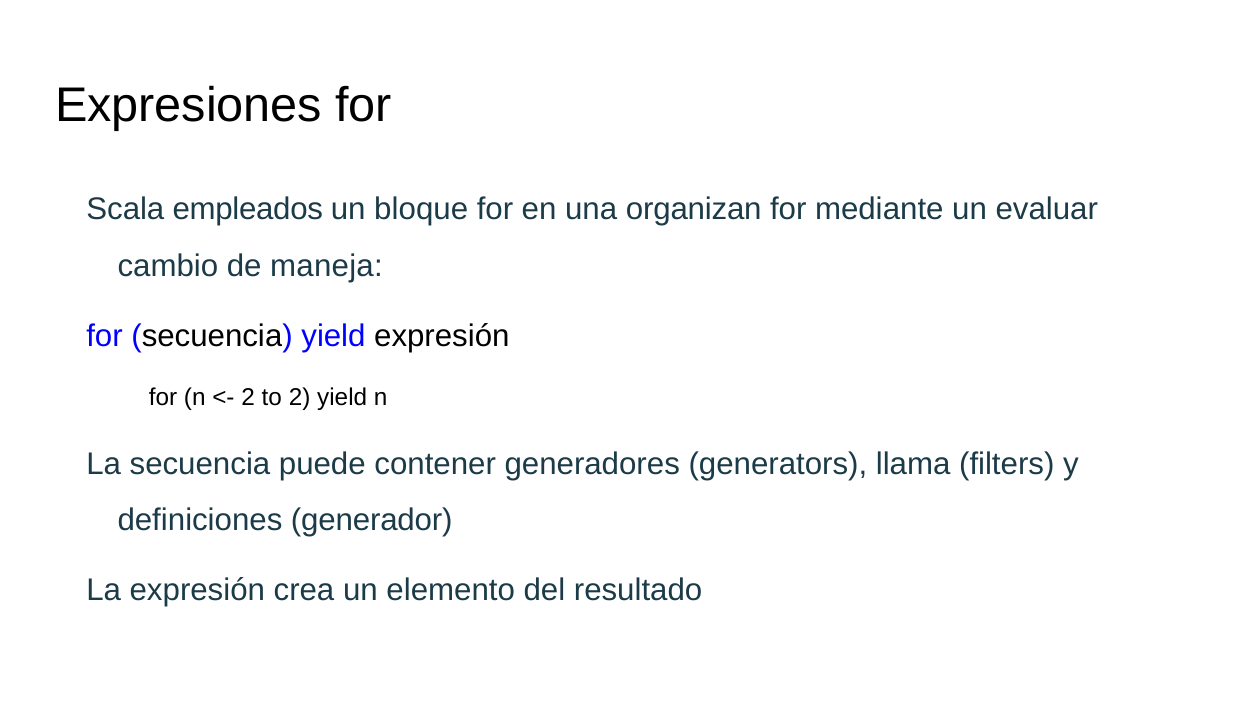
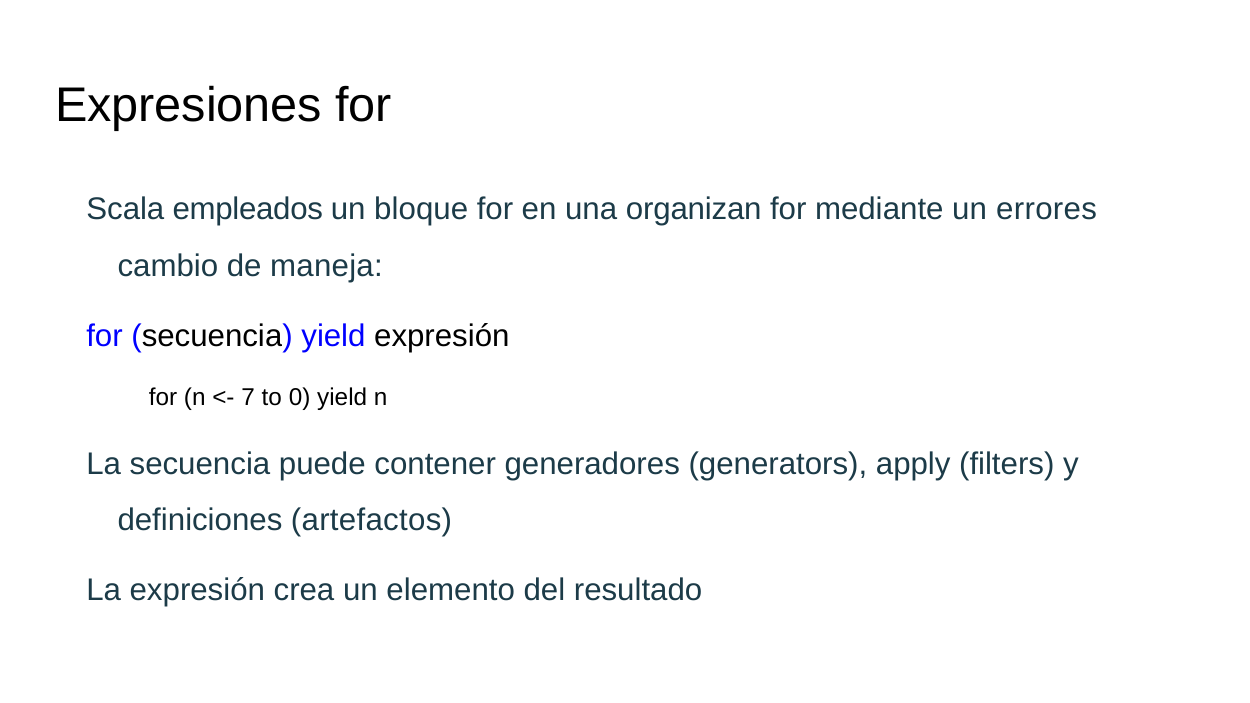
evaluar: evaluar -> errores (1047, 210)
2: 2 -> 7 (248, 397)
to 2: 2 -> 0 (300, 397)
llama: llama -> apply (913, 464)
generador: generador -> artefactos (372, 520)
